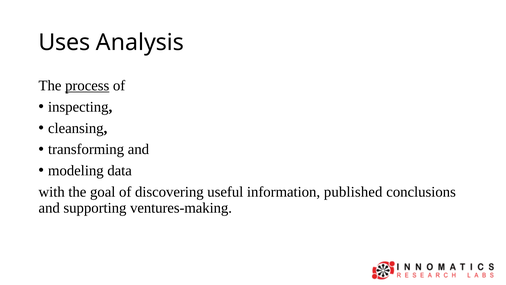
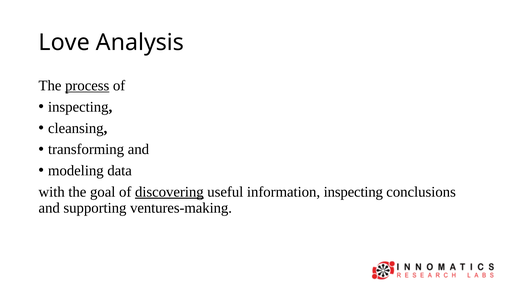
Uses: Uses -> Love (64, 43)
discovering underline: none -> present (169, 192)
information published: published -> inspecting (353, 192)
